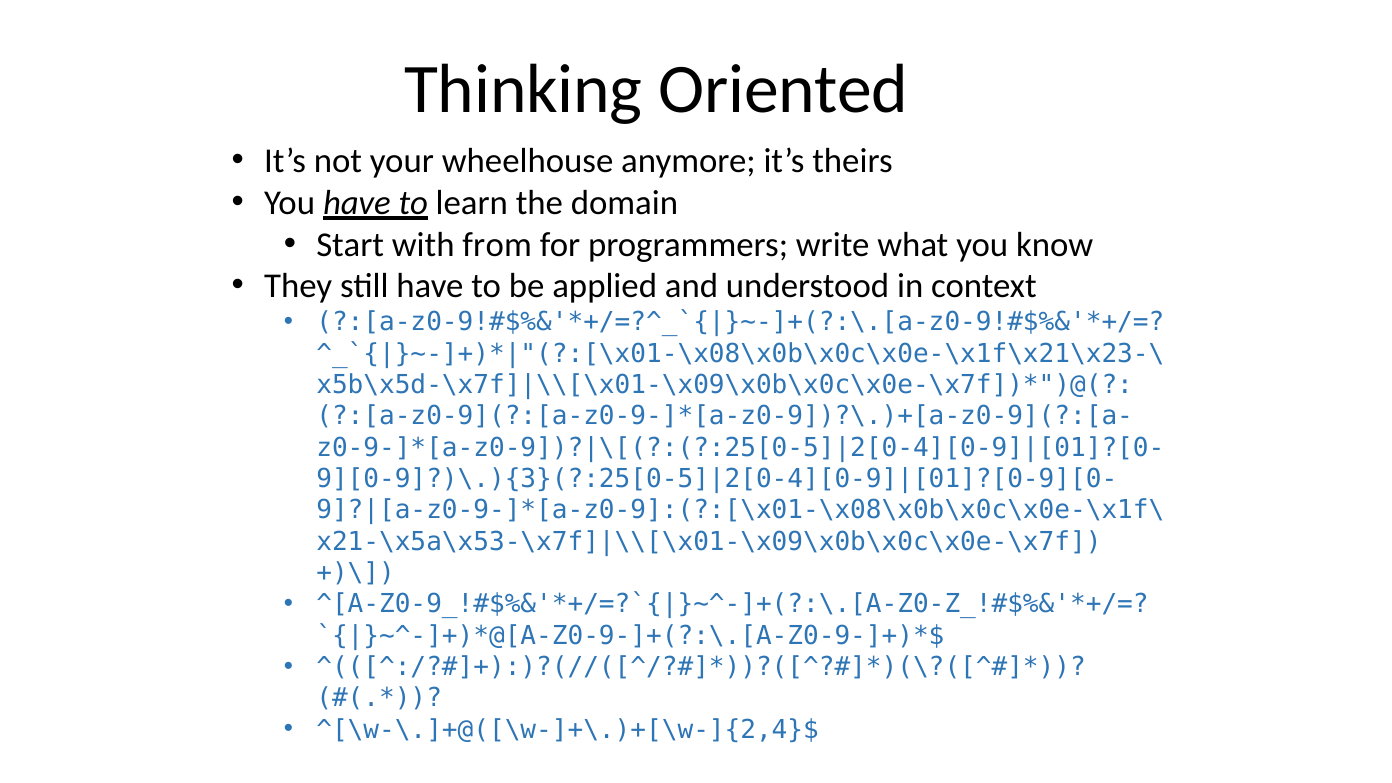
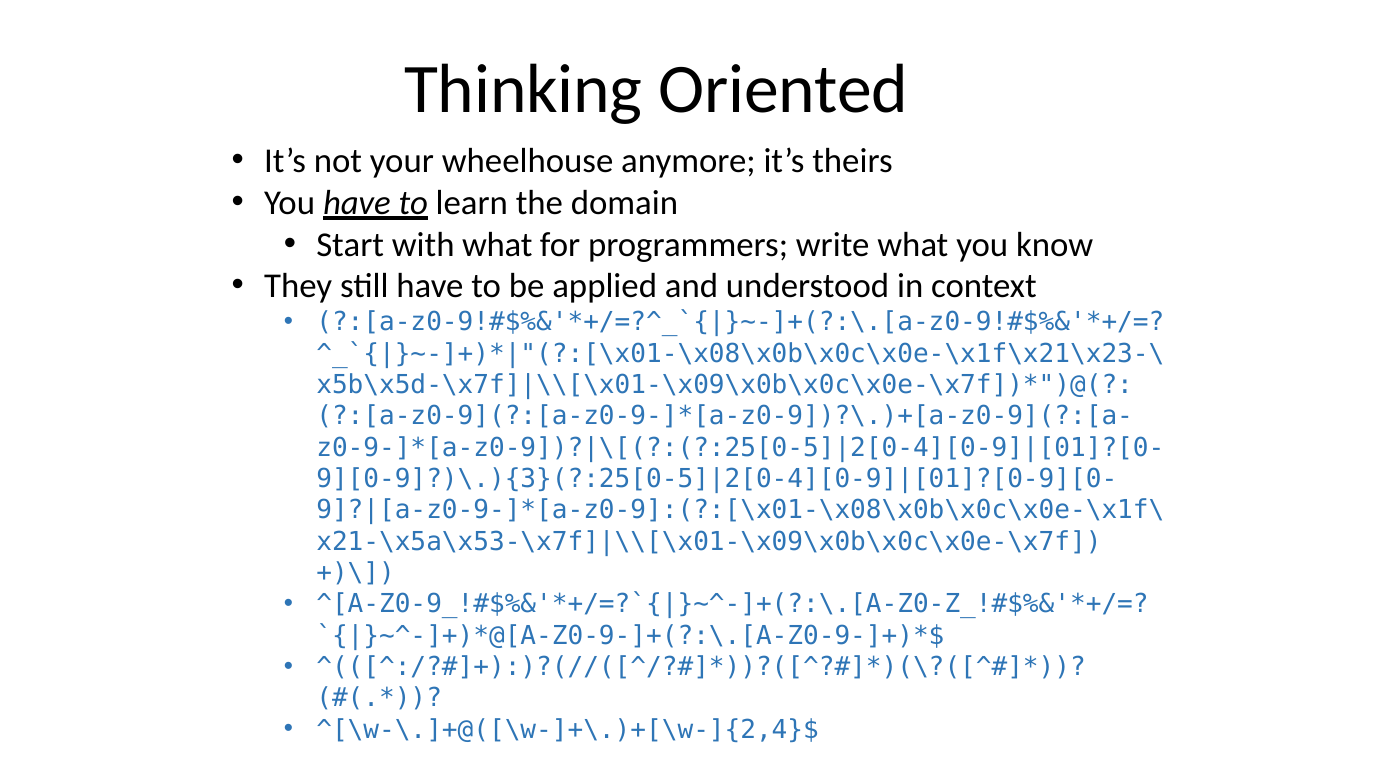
with from: from -> what (497, 245)
